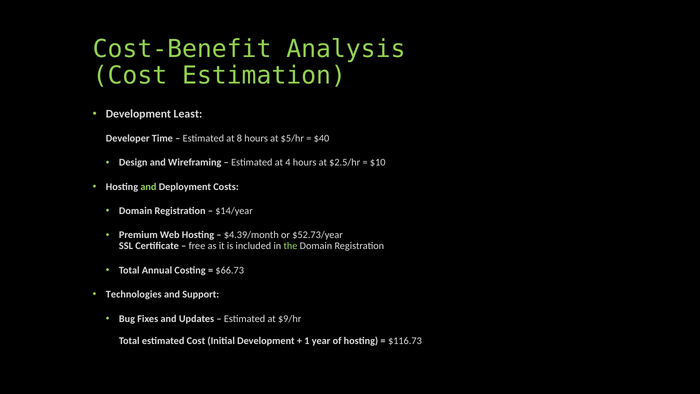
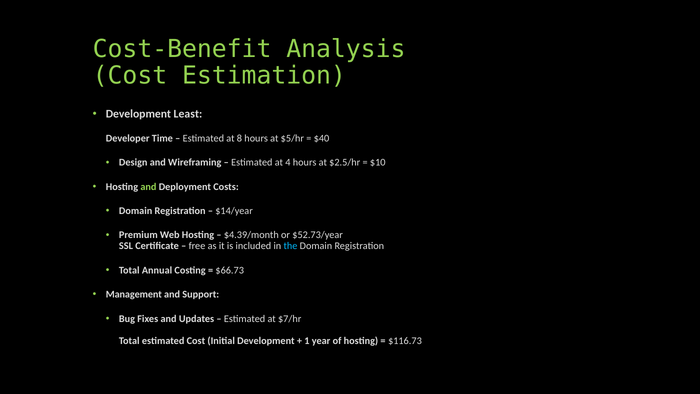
the colour: light green -> light blue (290, 246)
Technologies: Technologies -> Management (134, 294)
$9/hr: $9/hr -> $7/hr (290, 318)
